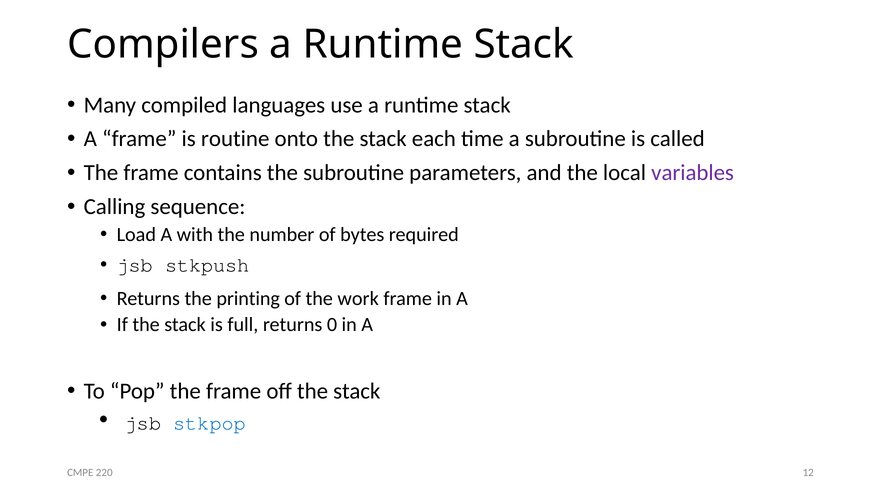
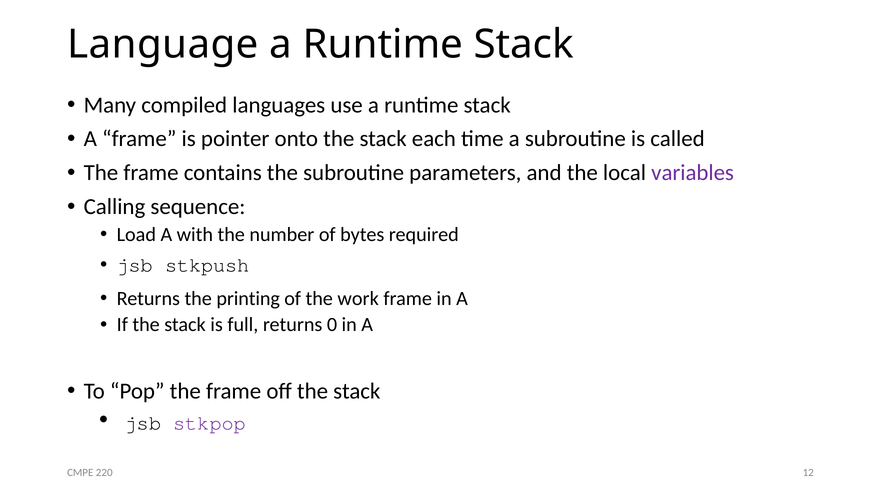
Compilers: Compilers -> Language (163, 45)
routine: routine -> pointer (235, 139)
stkpop colour: blue -> purple (210, 424)
